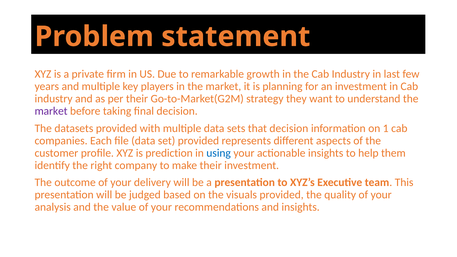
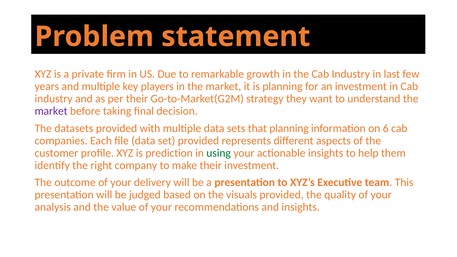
that decision: decision -> planning (289, 128)
1: 1 -> 6 (386, 128)
using colour: blue -> green (219, 153)
